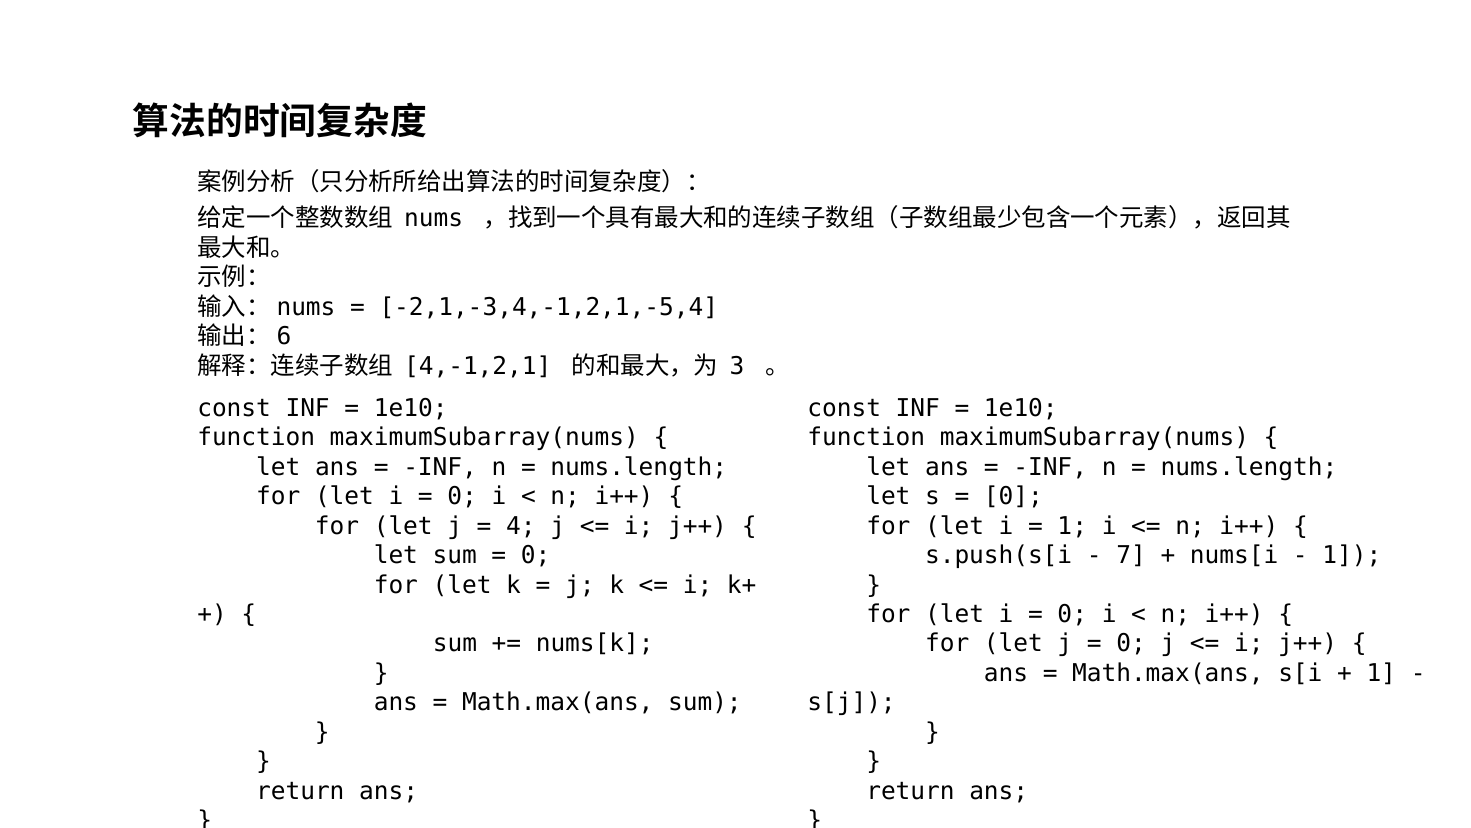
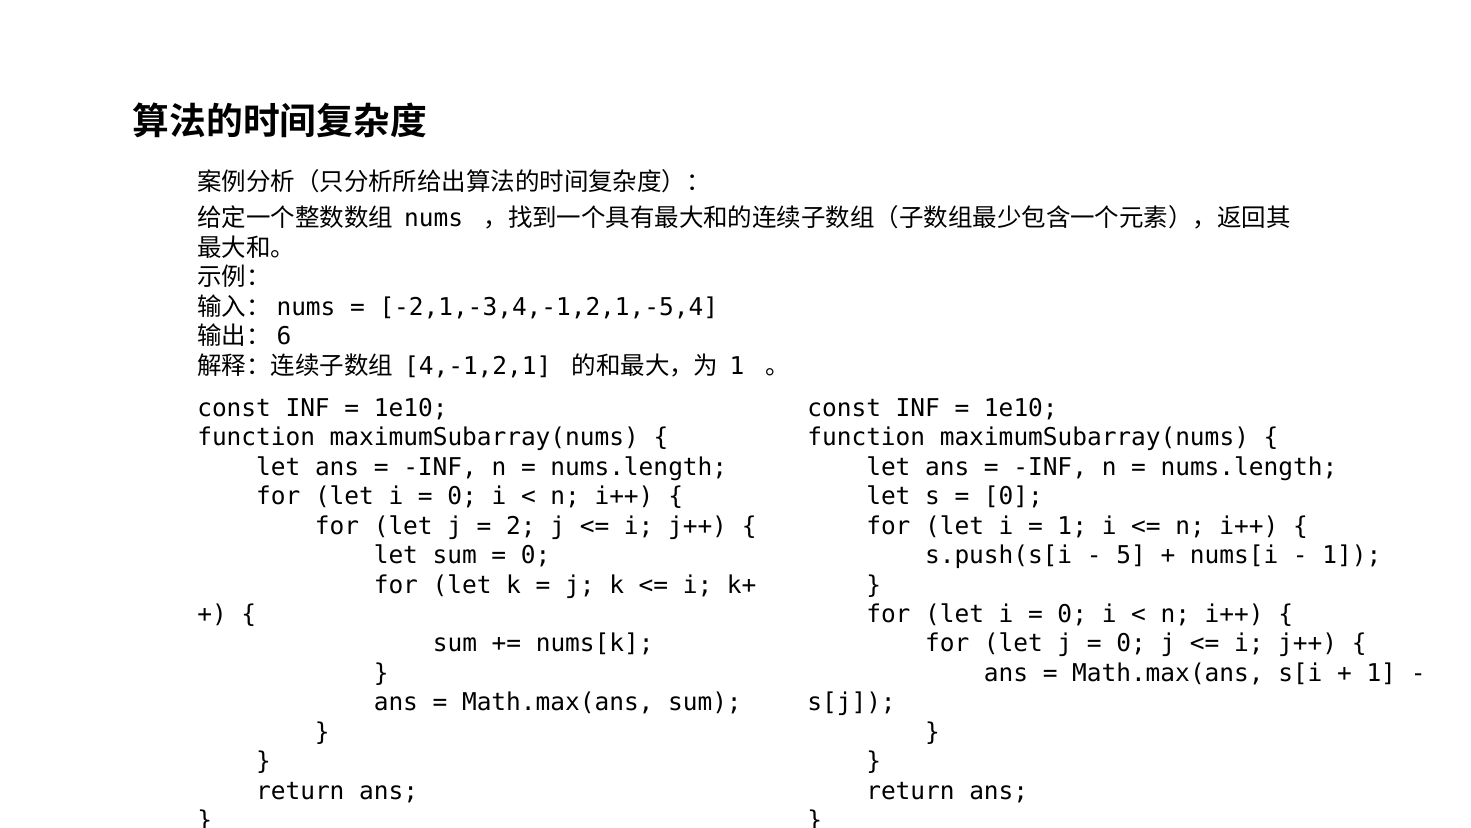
3: 3 -> 1 (737, 366)
4: 4 -> 2 (521, 526)
7: 7 -> 5 (1131, 555)
